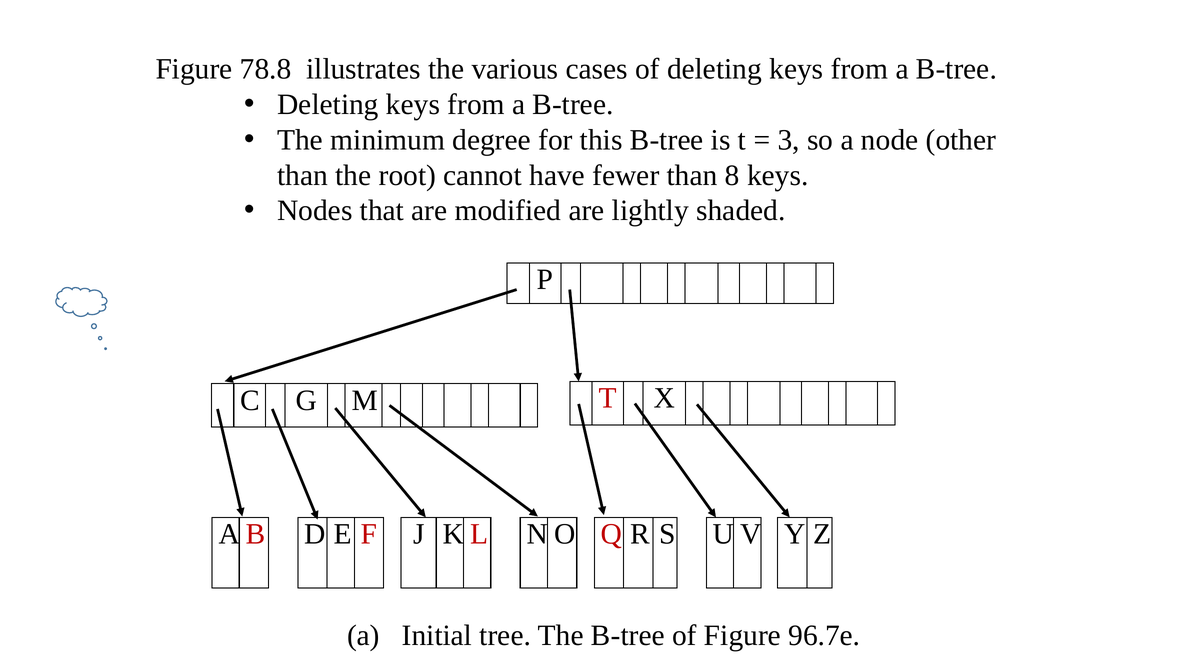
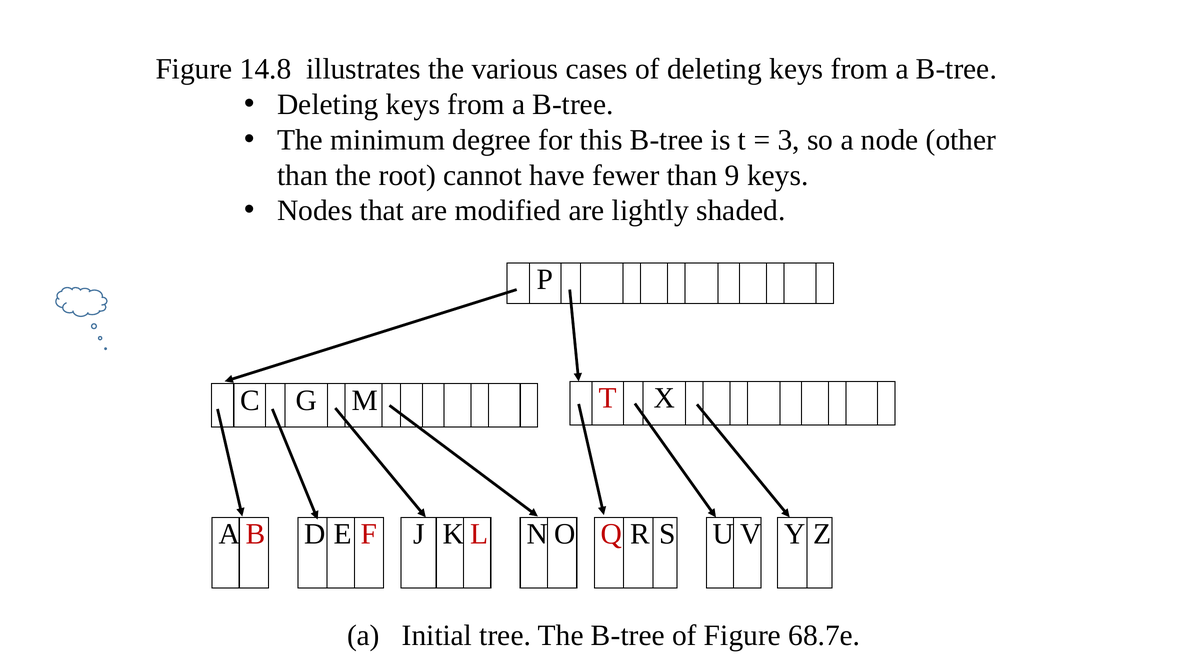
78.8: 78.8 -> 14.8 (266, 69)
8: 8 -> 9 (732, 175)
96.7e: 96.7e -> 68.7e (824, 635)
